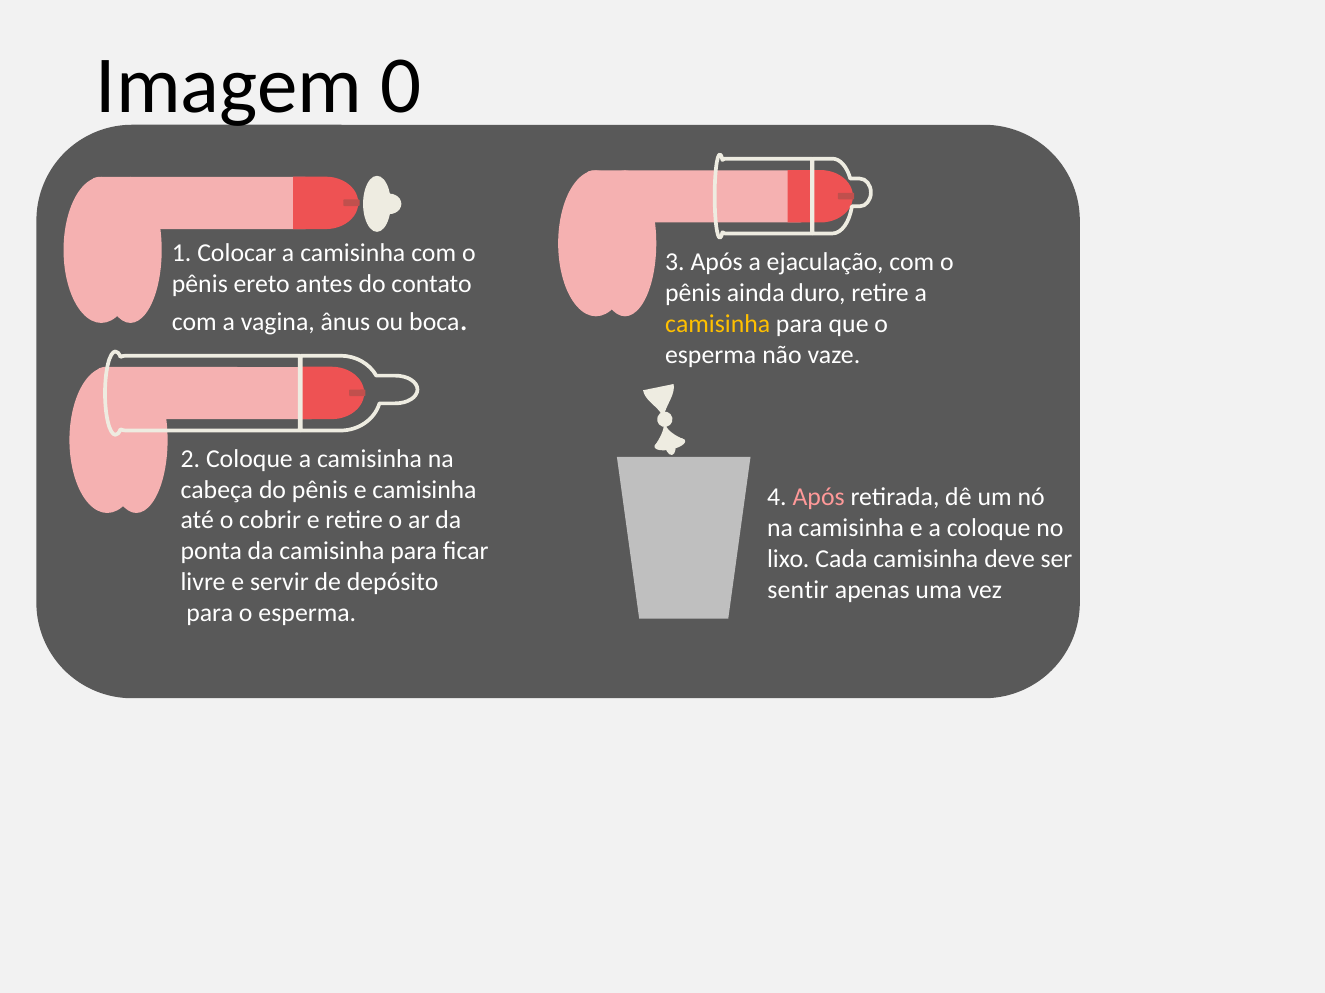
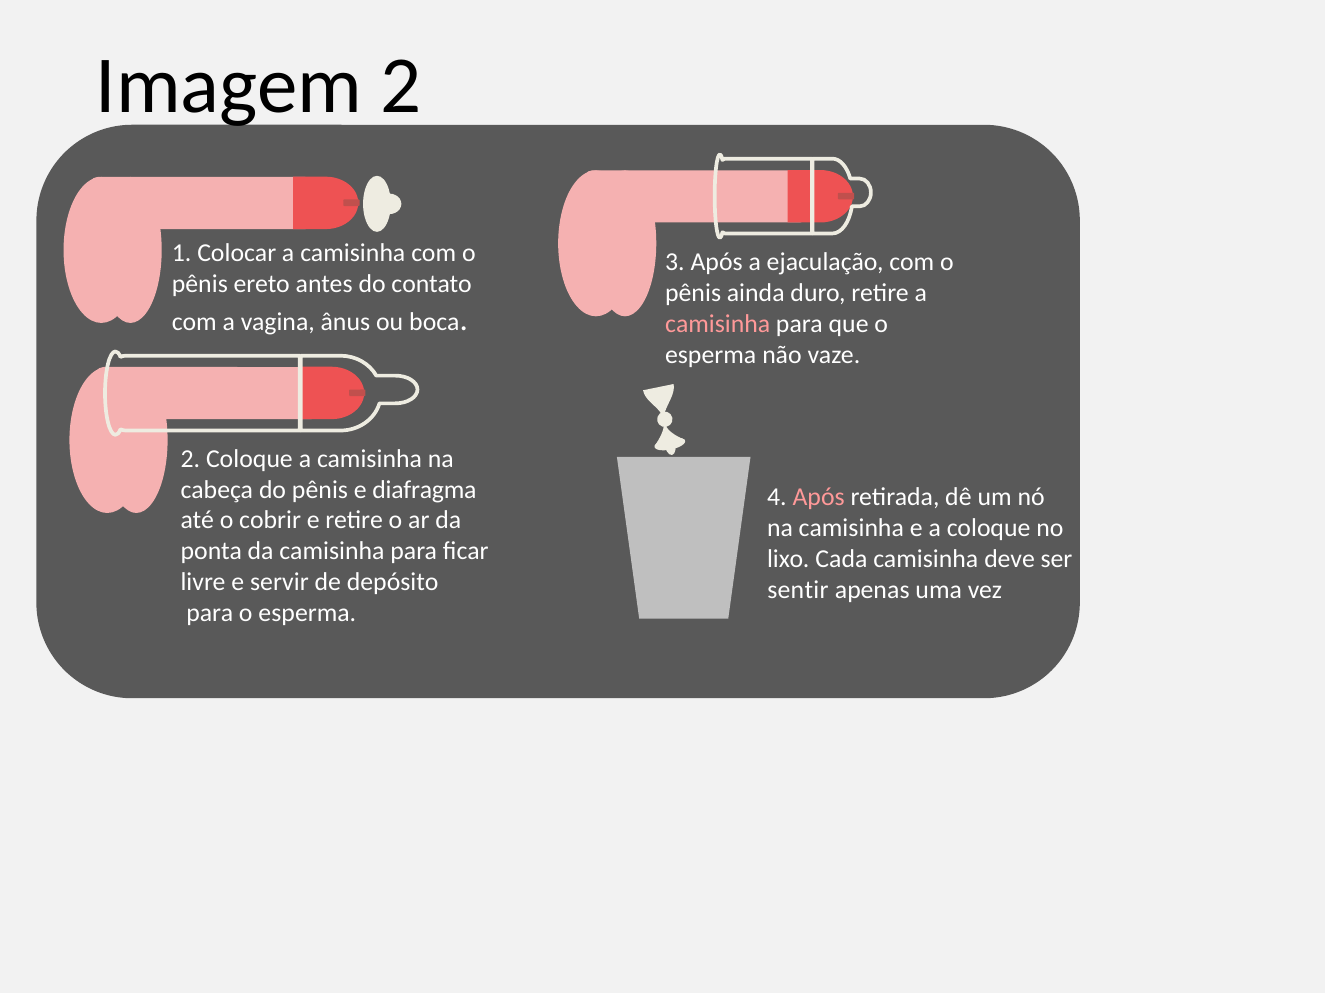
Imagem 0: 0 -> 2 (401, 86)
camisinha colour: yellow -> pink (718, 324)
e camisinha: camisinha -> diafragma (424, 490)
